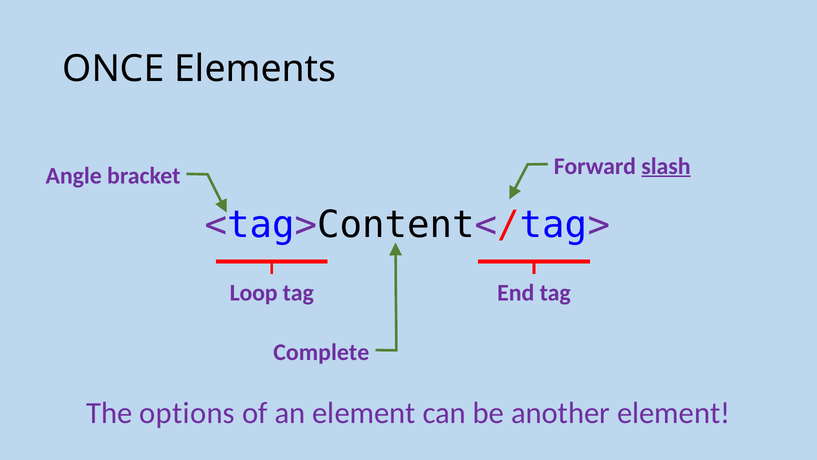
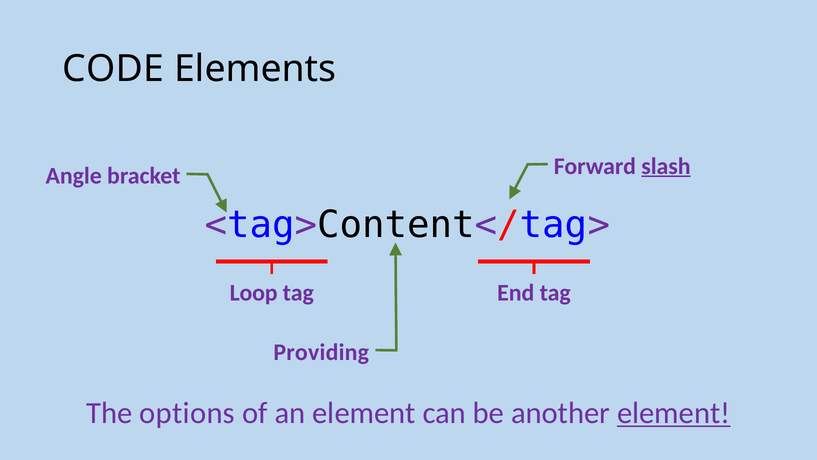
ONCE: ONCE -> CODE (113, 69)
Complete: Complete -> Providing (321, 352)
element underline: none -> present (674, 413)
